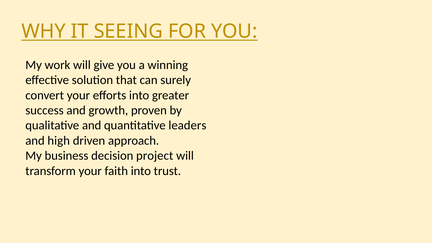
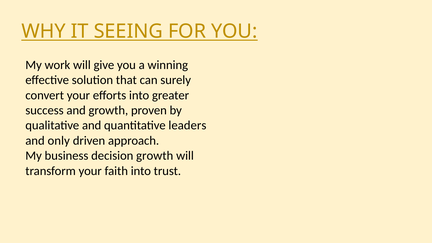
high: high -> only (59, 141)
decision project: project -> growth (155, 156)
